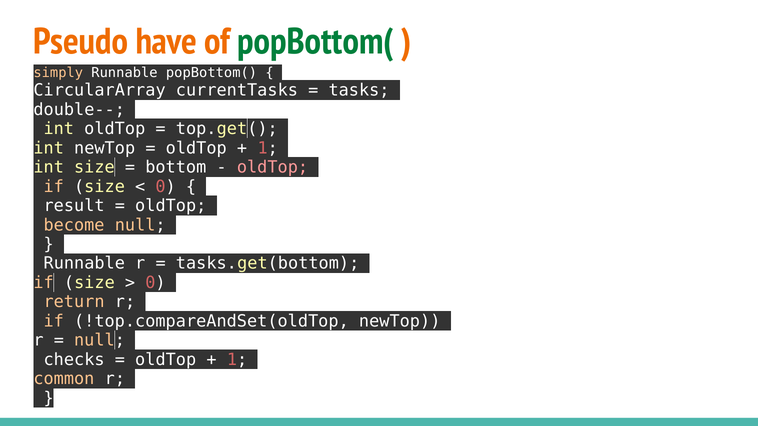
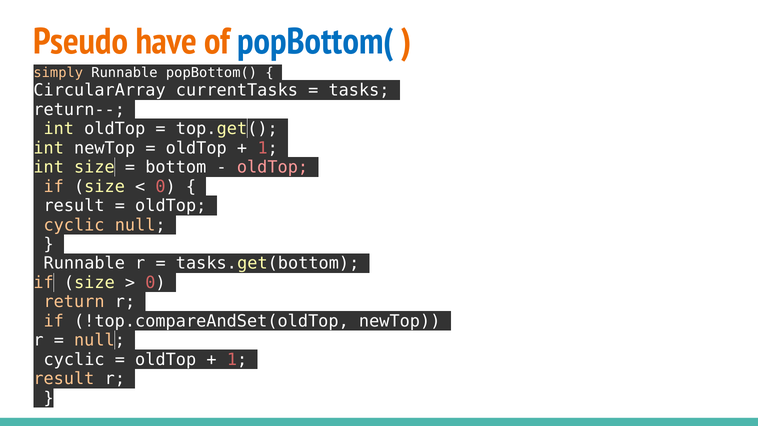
popBottom( colour: green -> blue (316, 42)
double--: double-- -> return-- (79, 110)
become: become -> cyclic (74, 225)
checks: checks -> cyclic (74, 360)
common: common -> result (64, 379)
